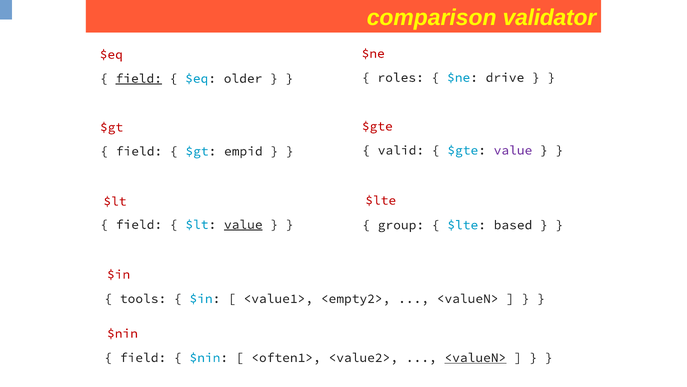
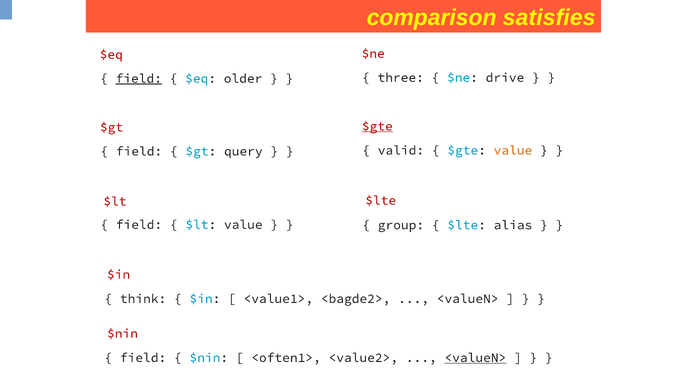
validator: validator -> satisfies (549, 18)
roles: roles -> three (401, 77)
$gte underline: none -> present (377, 126)
value colour: purple -> orange (513, 150)
empid: empid -> query (243, 151)
value underline: present -> none (243, 224)
based: based -> alias (513, 225)
tools: tools -> think (143, 298)
<empty2>: <empty2> -> <bagde2> (356, 298)
